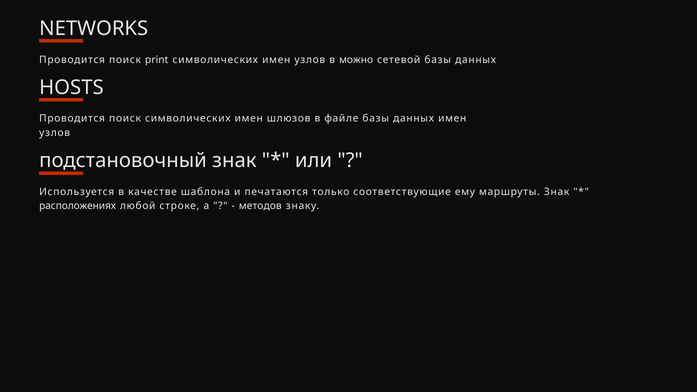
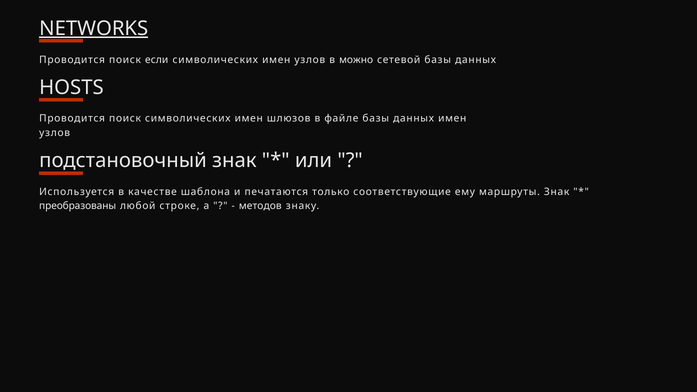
NETWORKS underline: none -> present (94, 28)
print: print -> если (157, 60)
расположениях: расположениях -> преобразованы (78, 206)
